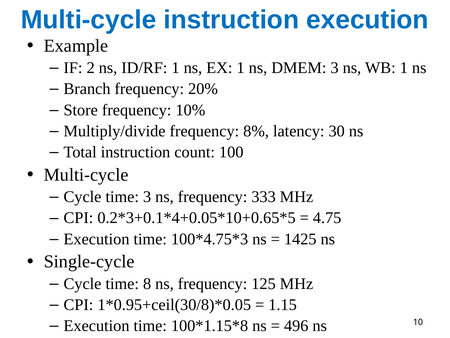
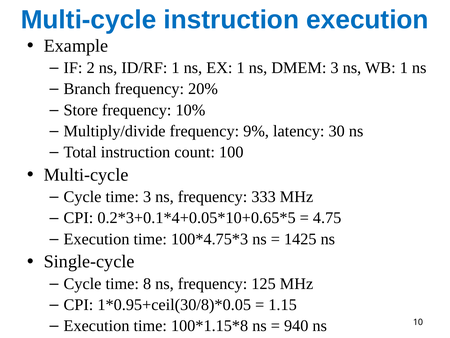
8%: 8% -> 9% (256, 131)
496: 496 -> 940 (296, 325)
